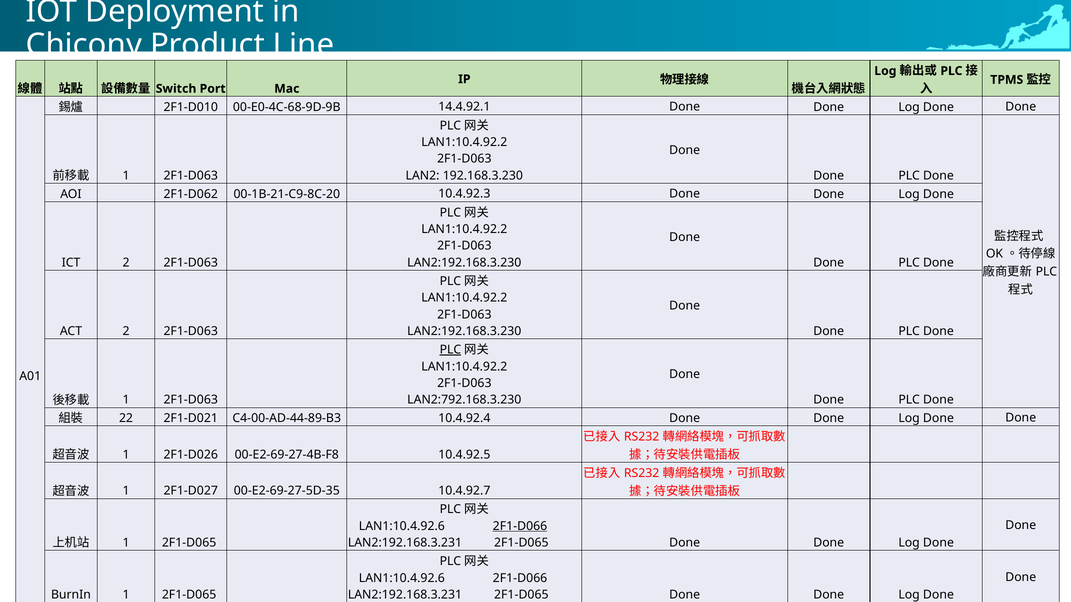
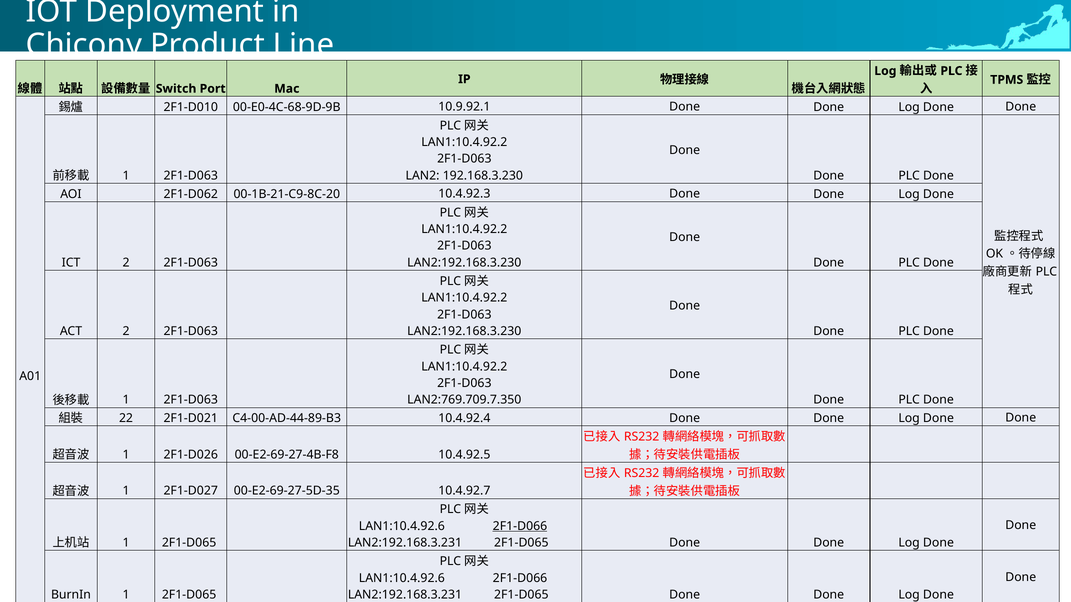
14.4.92.1: 14.4.92.1 -> 10.9.92.1 (464, 107)
PLC underline: present -> none (450, 350)
LAN2:792.168.3.230: LAN2:792.168.3.230 -> LAN2:769.709.7.350 (464, 400)
